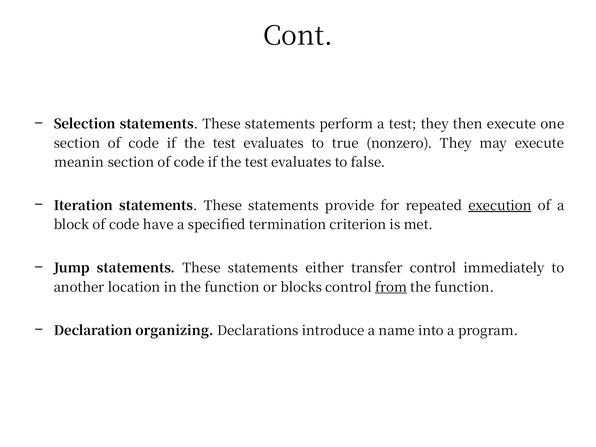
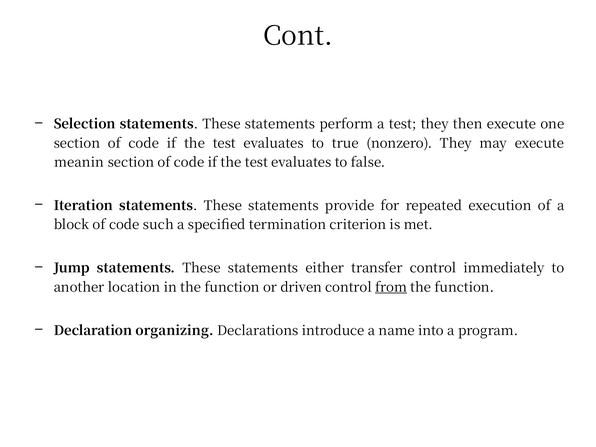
execution underline: present -> none (500, 206)
have: have -> such (158, 225)
blocks: blocks -> driven (301, 287)
